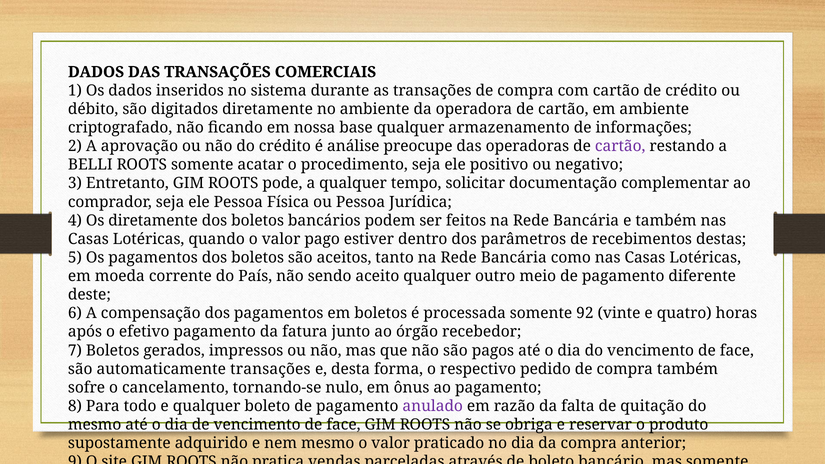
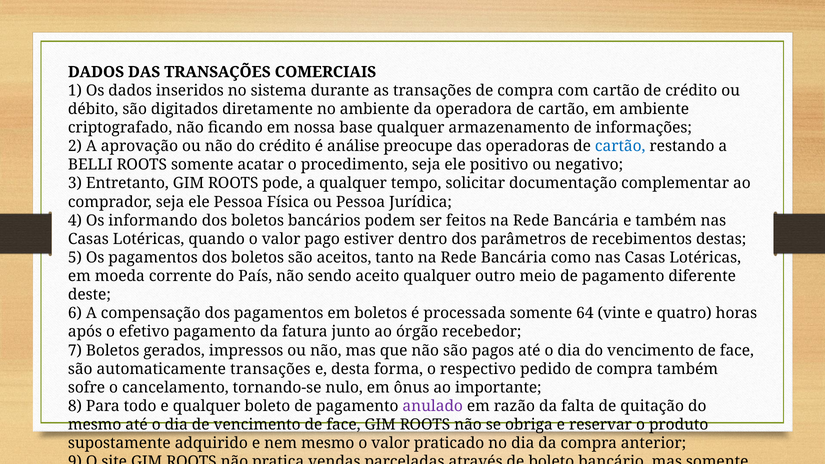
cartão colour: purple -> blue (620, 146)
Os diretamente: diretamente -> informando (153, 221)
92: 92 -> 64 (585, 313)
ao pagamento: pagamento -> importante (498, 388)
